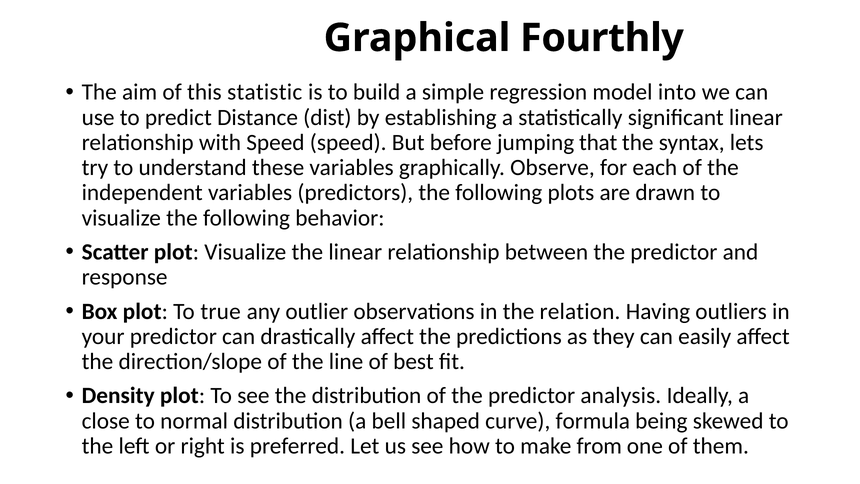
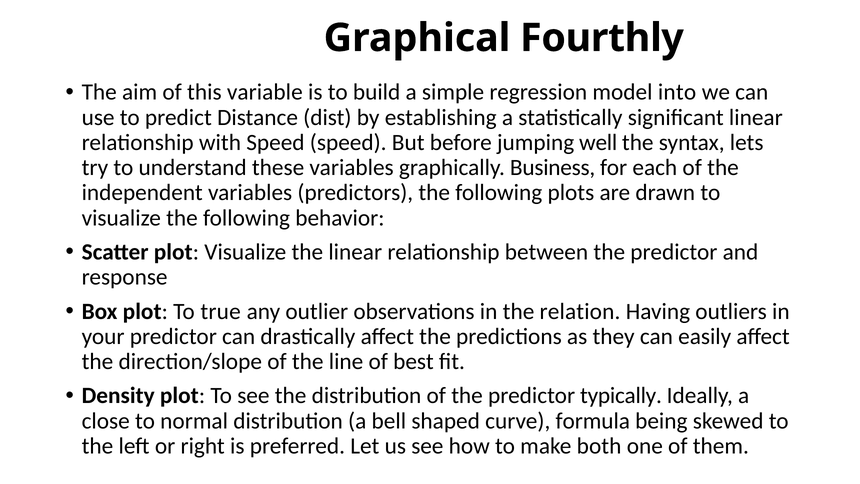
statistic: statistic -> variable (265, 92)
that: that -> well (598, 142)
Observe: Observe -> Business (553, 168)
analysis: analysis -> typically (621, 396)
from: from -> both (599, 446)
